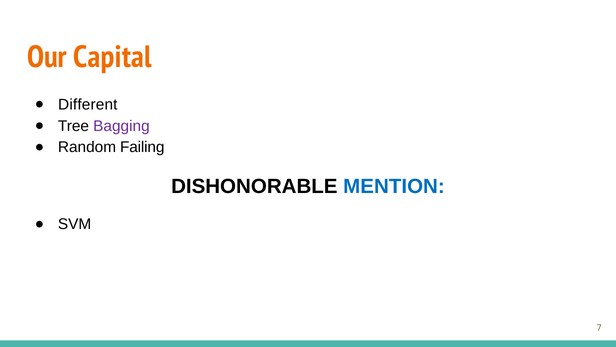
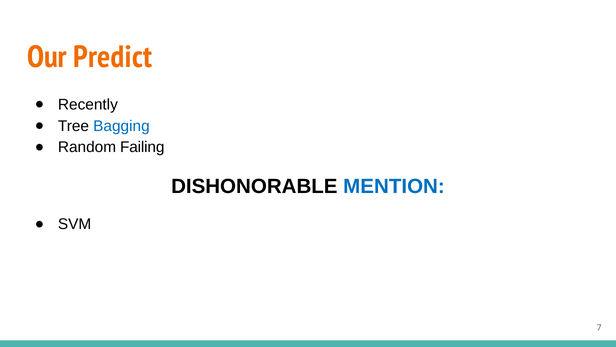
Capital: Capital -> Predict (113, 57)
Different: Different -> Recently (88, 105)
Bagging colour: purple -> blue (121, 126)
